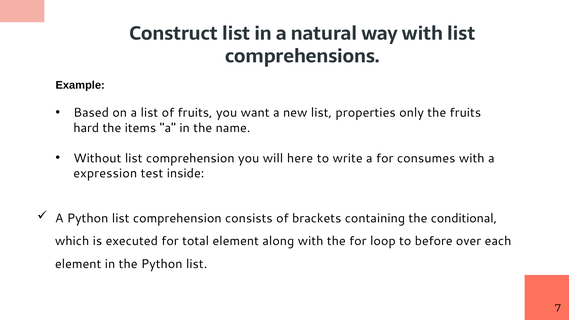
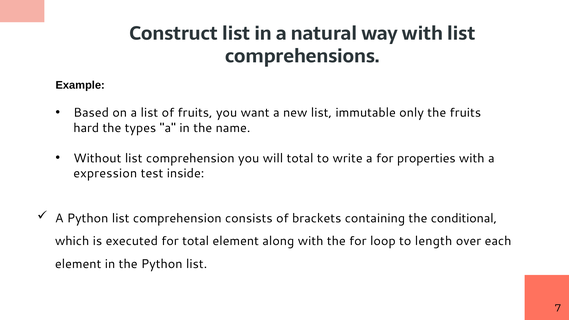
properties: properties -> immutable (366, 113)
items: items -> types (140, 128)
will here: here -> total (300, 158)
consumes: consumes -> properties (426, 158)
before: before -> length (434, 241)
